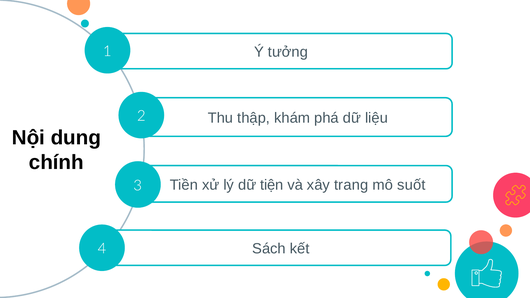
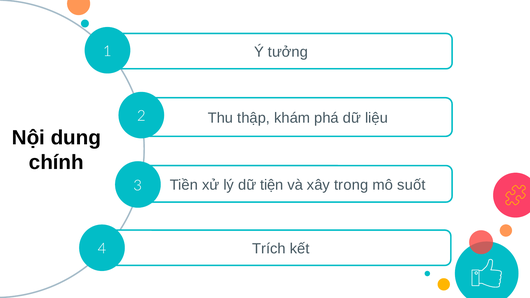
trang: trang -> trong (351, 185)
Sách: Sách -> Trích (269, 249)
